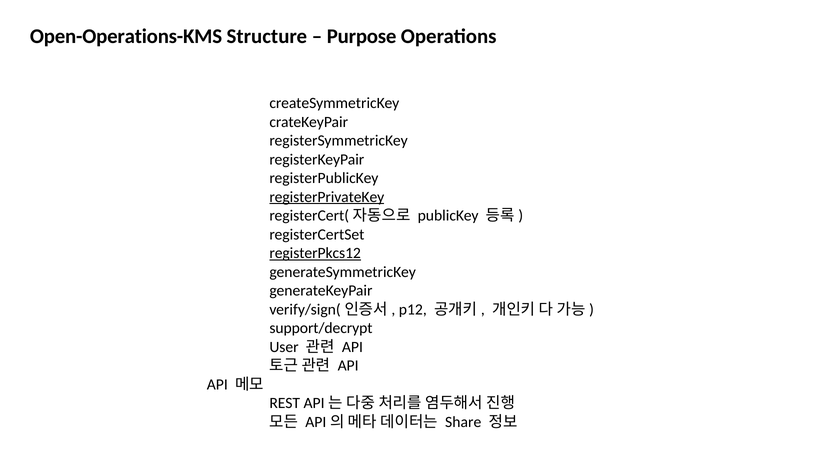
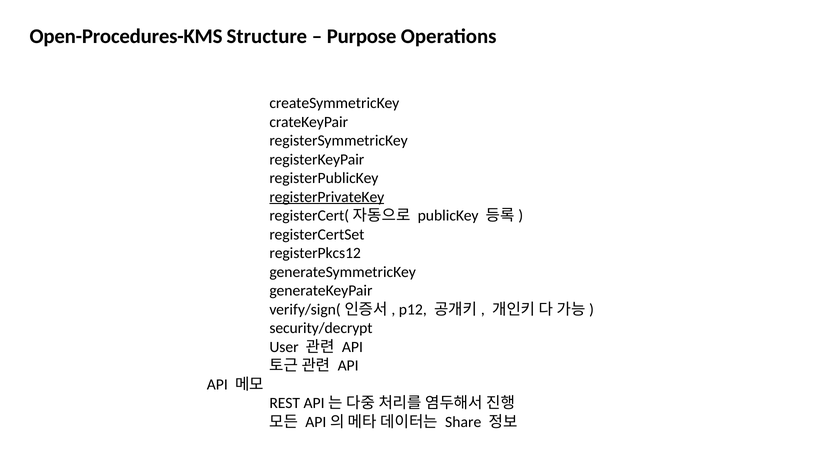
Open-Operations-KMS: Open-Operations-KMS -> Open-Procedures-KMS (126, 36)
registerPkcs12 underline: present -> none (315, 253)
support/decrypt: support/decrypt -> security/decrypt (321, 328)
